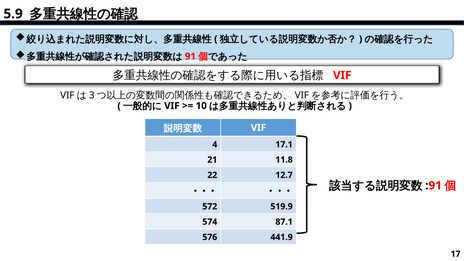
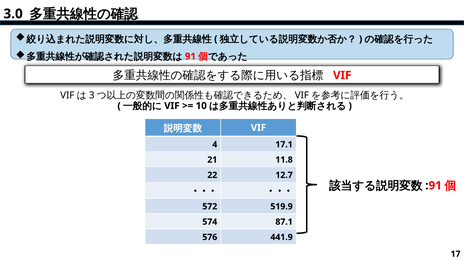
5.9: 5.9 -> 3.0 (13, 14)
